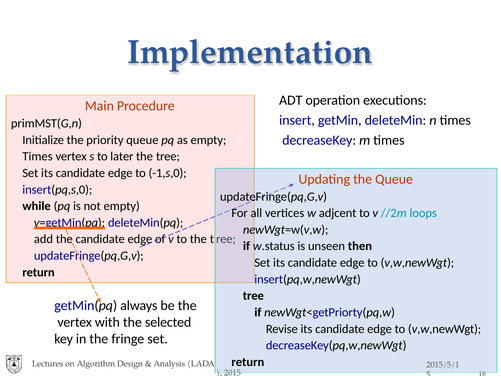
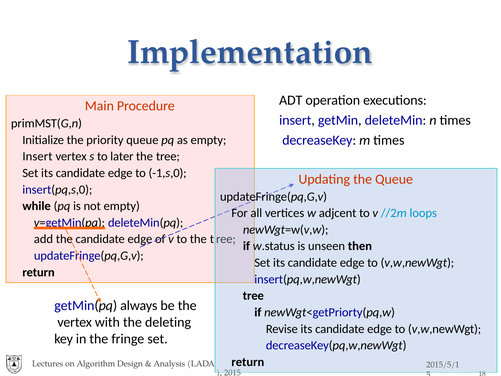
Times: Times -> Insert (37, 156)
selected: selected -> deleting (168, 322)
